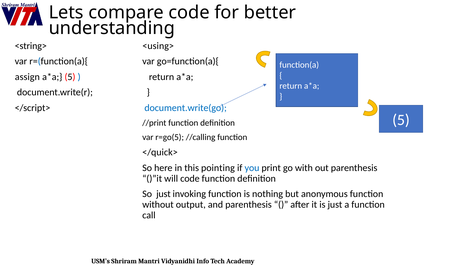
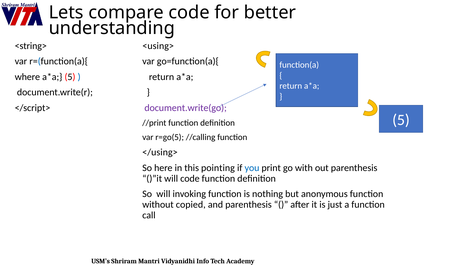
assign: assign -> where (27, 77)
document.write(go colour: blue -> purple (186, 108)
</quick>: </quick> -> </using> (160, 153)
So just: just -> will (163, 194)
output: output -> copied (191, 205)
